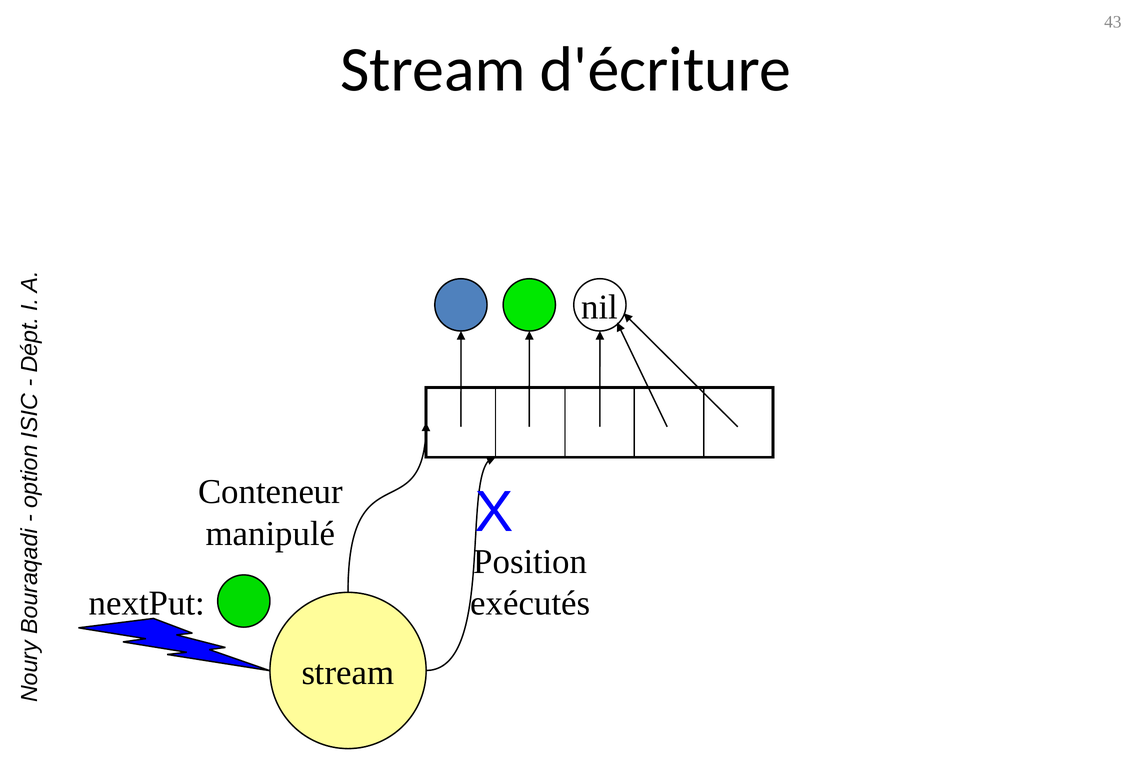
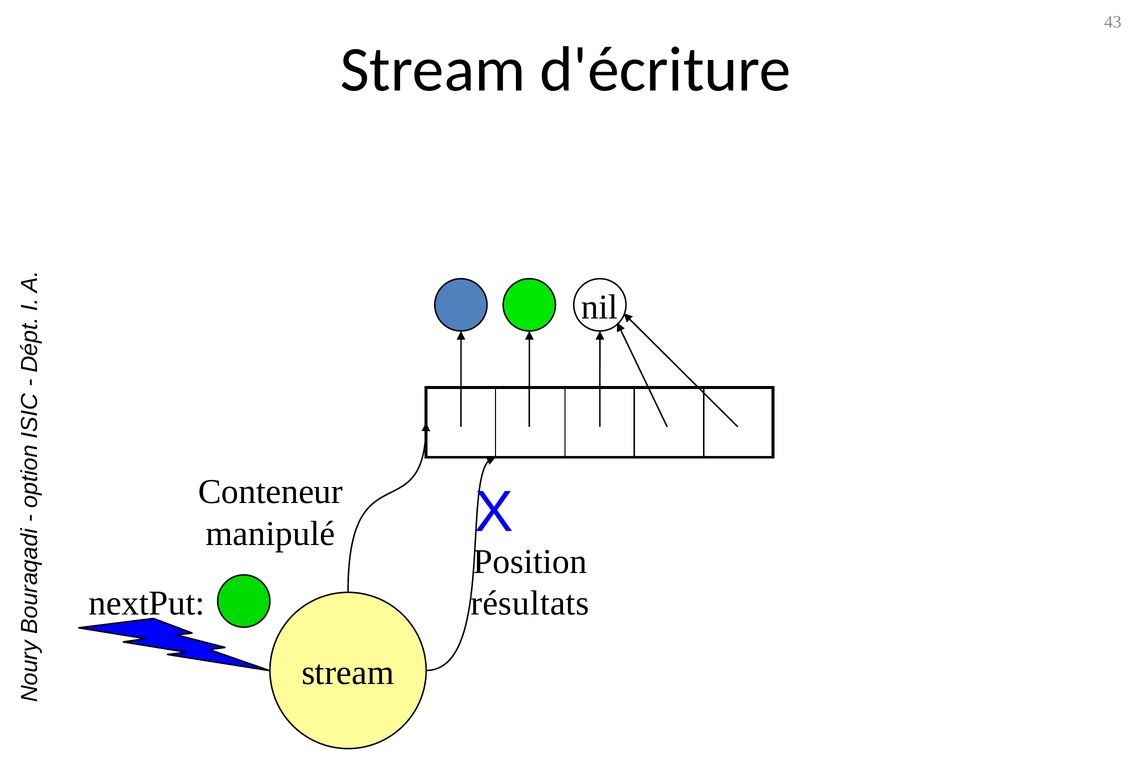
exécutés: exécutés -> résultats (530, 603)
